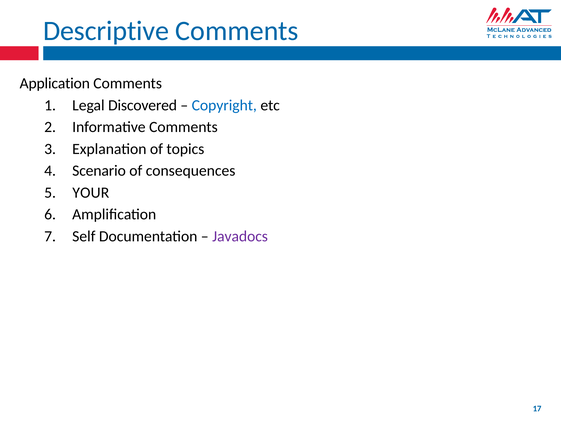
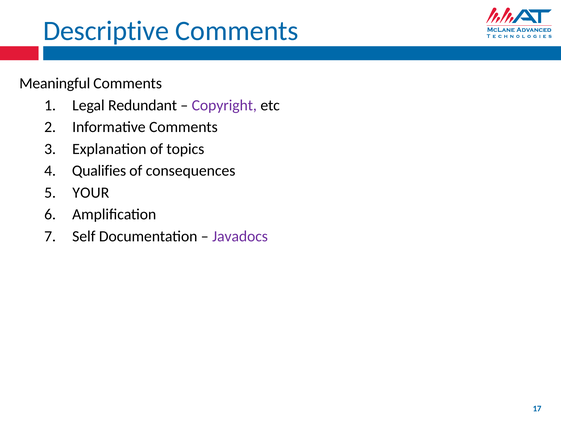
Application: Application -> Meaningful (55, 83)
Discovered: Discovered -> Redundant (143, 105)
Copyright colour: blue -> purple (224, 105)
Scenario: Scenario -> Qualifies (99, 171)
